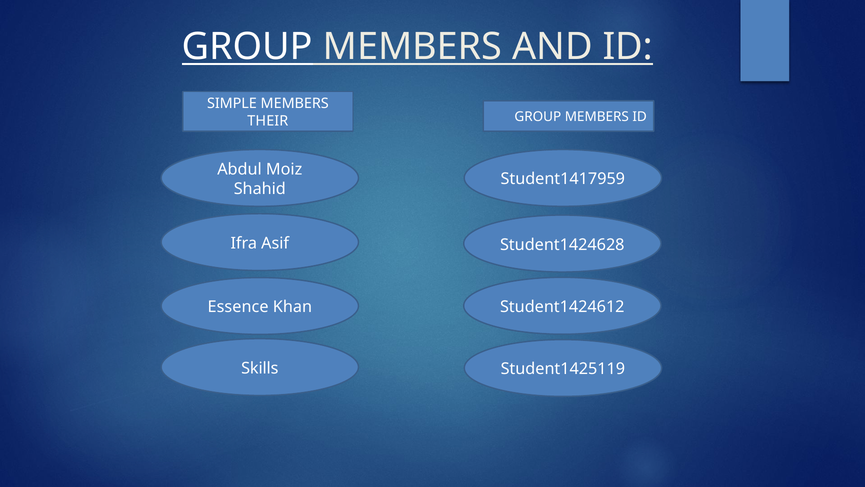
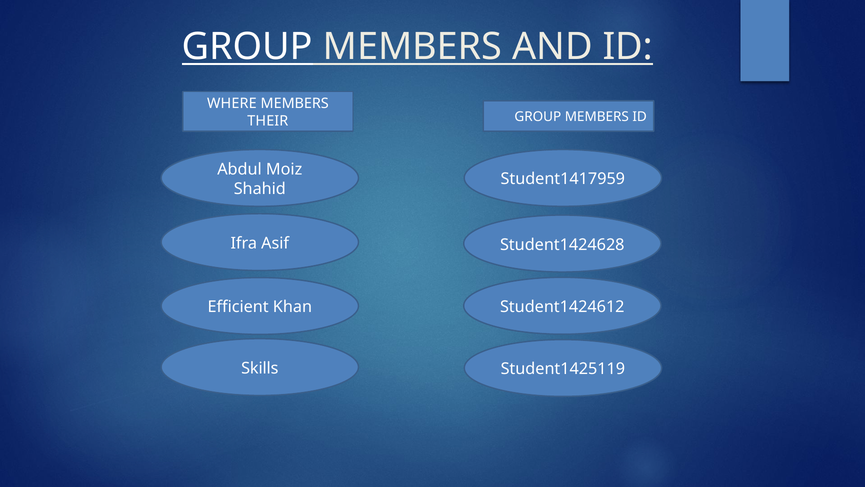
SIMPLE: SIMPLE -> WHERE (232, 104)
Essence: Essence -> Efficient (238, 307)
